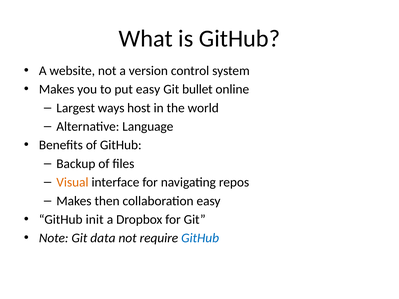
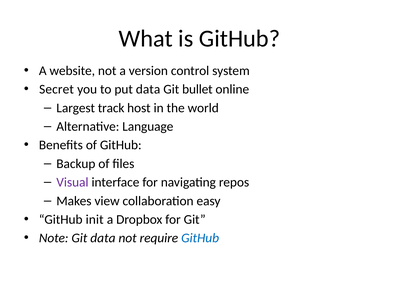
Makes: Makes -> Secret (57, 89)
put easy: easy -> data (148, 89)
ways: ways -> track (111, 108)
Visual colour: orange -> purple (72, 182)
then: then -> view (107, 201)
